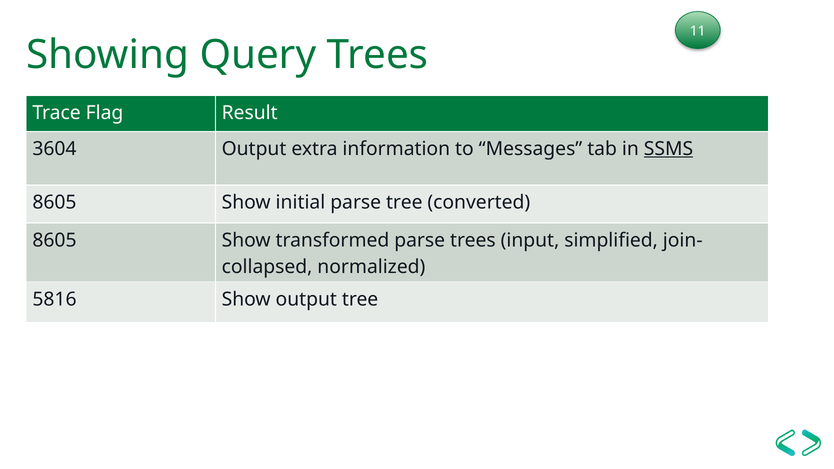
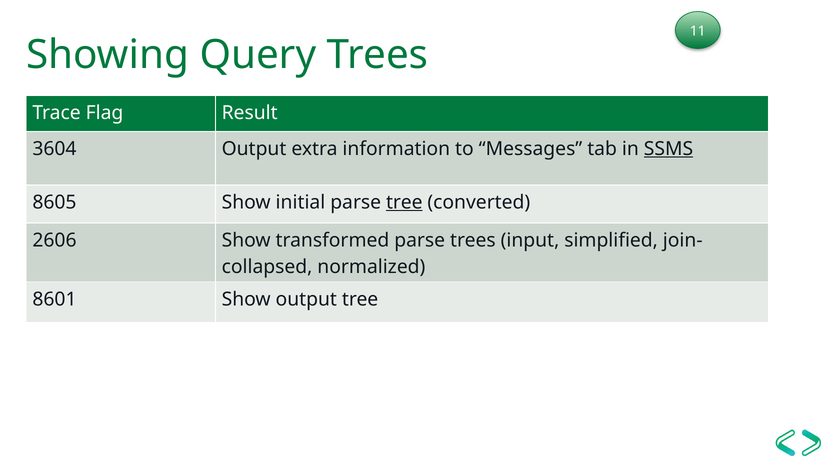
tree underline: none -> present (404, 202)
8605: 8605 -> 2606 (54, 240)
5816: 5816 -> 8601 (54, 299)
